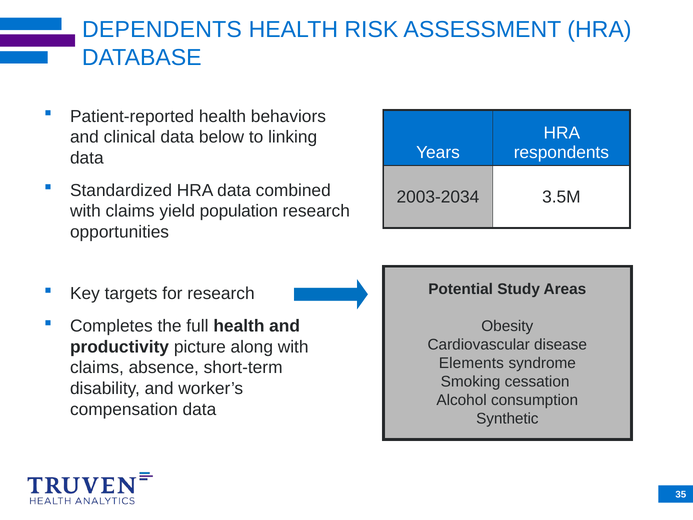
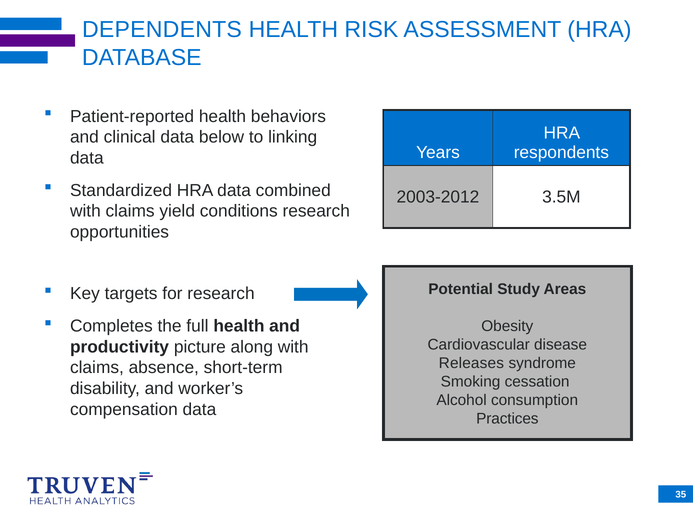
2003-2034: 2003-2034 -> 2003-2012 (438, 197)
population: population -> conditions (239, 211)
Elements: Elements -> Releases (471, 363)
Synthetic: Synthetic -> Practices (507, 418)
